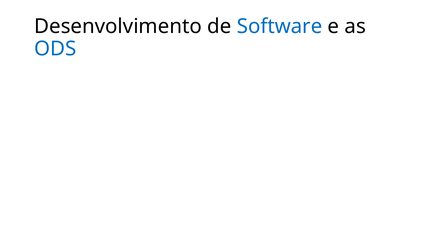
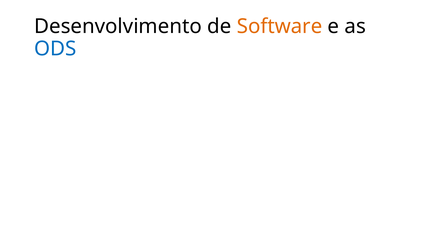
Software colour: blue -> orange (280, 27)
